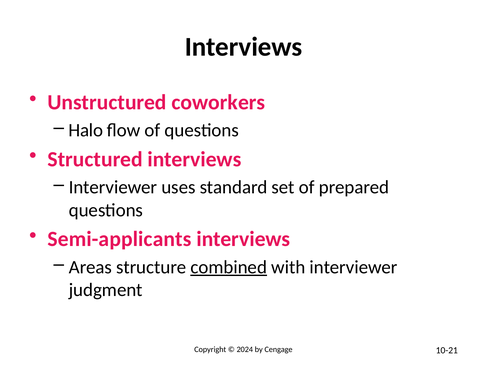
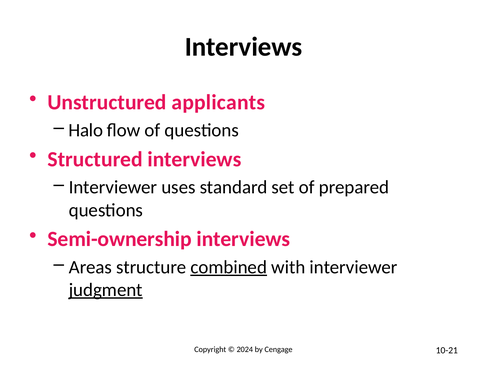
coworkers: coworkers -> applicants (218, 102)
Semi-applicants: Semi-applicants -> Semi-ownership (120, 239)
judgment underline: none -> present (106, 289)
